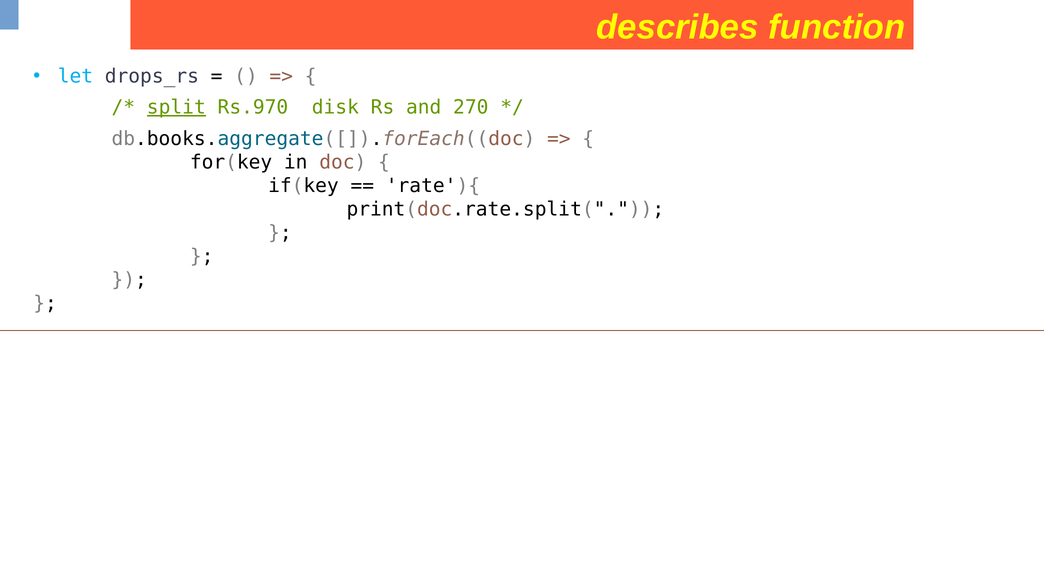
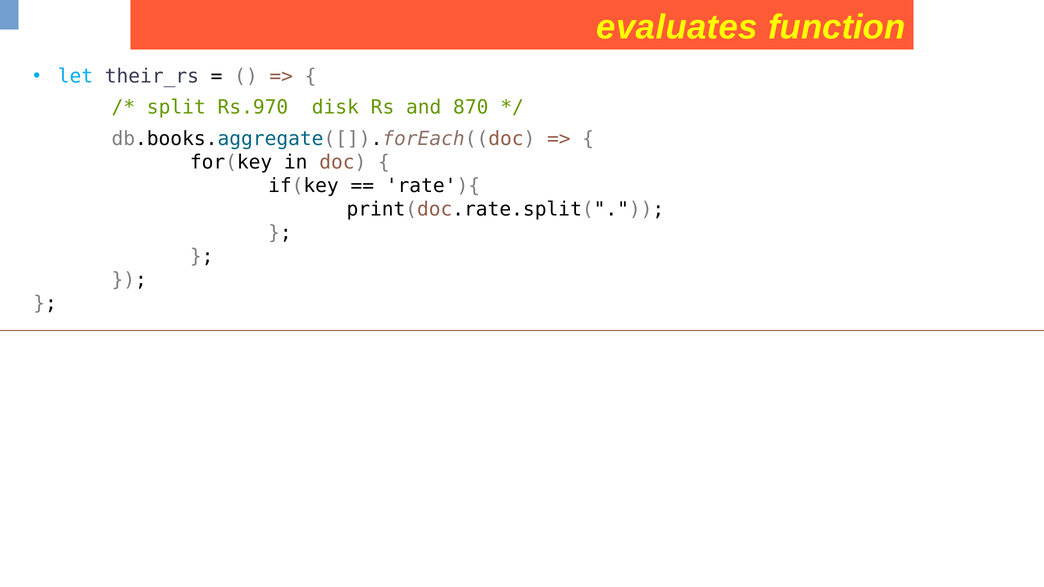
describes: describes -> evaluates (677, 27)
drops_rs: drops_rs -> their_rs (152, 76)
split underline: present -> none (176, 107)
270: 270 -> 870 (471, 107)
